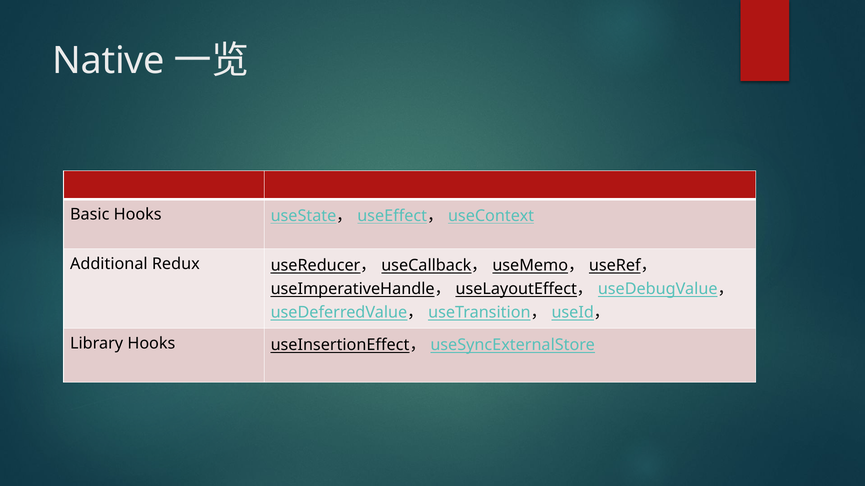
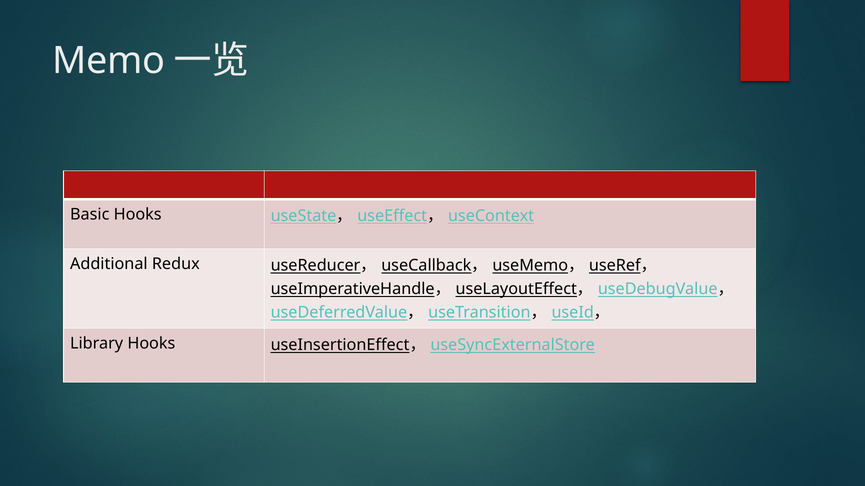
Native: Native -> Memo (109, 61)
